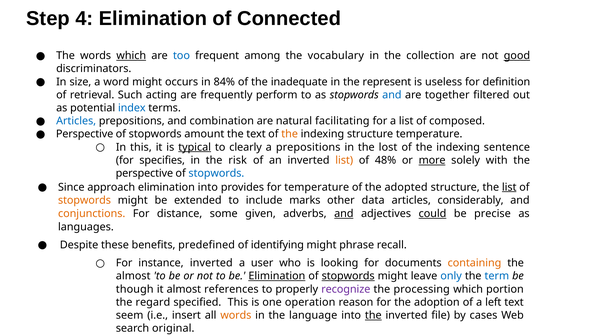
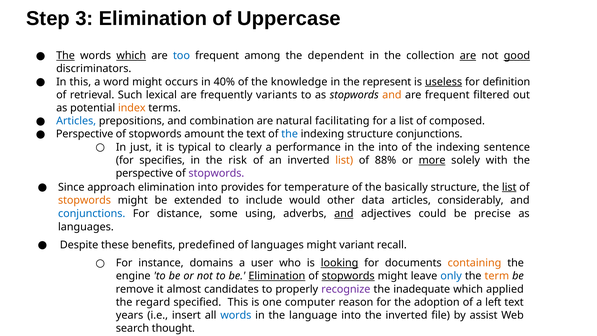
4: 4 -> 3 (84, 19)
Connected: Connected -> Uppercase (289, 19)
The underline: none -> present (66, 56)
vocabulary: vocabulary -> dependent (336, 56)
are underline: none -> present (468, 56)
In size: size -> this (80, 82)
84%: 84% -> 40% (224, 82)
inadequate: inadequate -> knowledge (299, 82)
useless underline: none -> present (444, 82)
acting: acting -> lexical (161, 95)
perform: perform -> variants (277, 95)
and colour: blue -> orange (392, 95)
are together: together -> frequent (447, 95)
index colour: blue -> orange (132, 108)
the colour: orange -> blue (290, 134)
structure temperature: temperature -> conjunctions (429, 134)
In this: this -> just (141, 147)
typical underline: present -> none (195, 147)
a prepositions: prepositions -> performance (308, 147)
the lost: lost -> into (388, 147)
48%: 48% -> 88% (385, 160)
stopwords colour: blue -> purple (216, 173)
adopted: adopted -> basically (406, 187)
marks: marks -> would (305, 200)
conjunctions colour: orange -> blue (92, 213)
given: given -> using (260, 213)
could underline: present -> none (432, 213)
of identifying: identifying -> languages (277, 245)
phrase: phrase -> variant (357, 245)
instance inverted: inverted -> domains (211, 263)
looking underline: none -> present (340, 263)
almost: almost -> engine (133, 276)
term colour: blue -> orange (497, 276)
though: though -> remove (135, 289)
references: references -> candidates (231, 289)
processing: processing -> inadequate (422, 289)
portion: portion -> applied (505, 289)
operation: operation -> computer (310, 302)
seem: seem -> years (130, 315)
words colour: orange -> blue (236, 315)
the underline: present -> none (373, 315)
cases: cases -> assist (484, 315)
original: original -> thought (173, 328)
